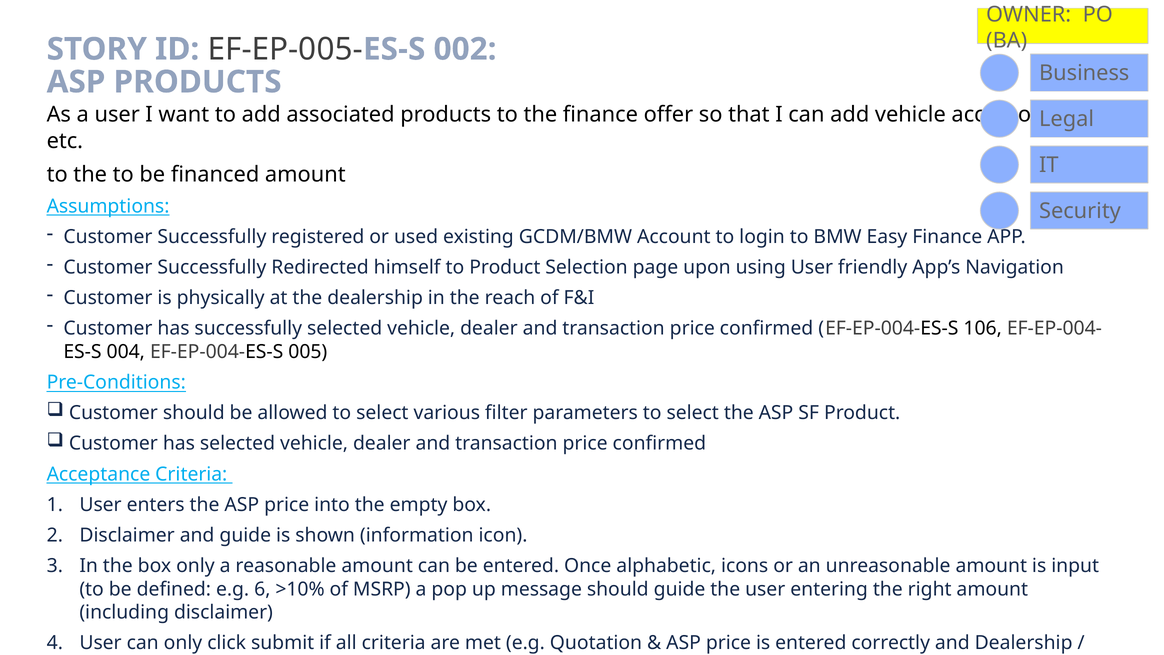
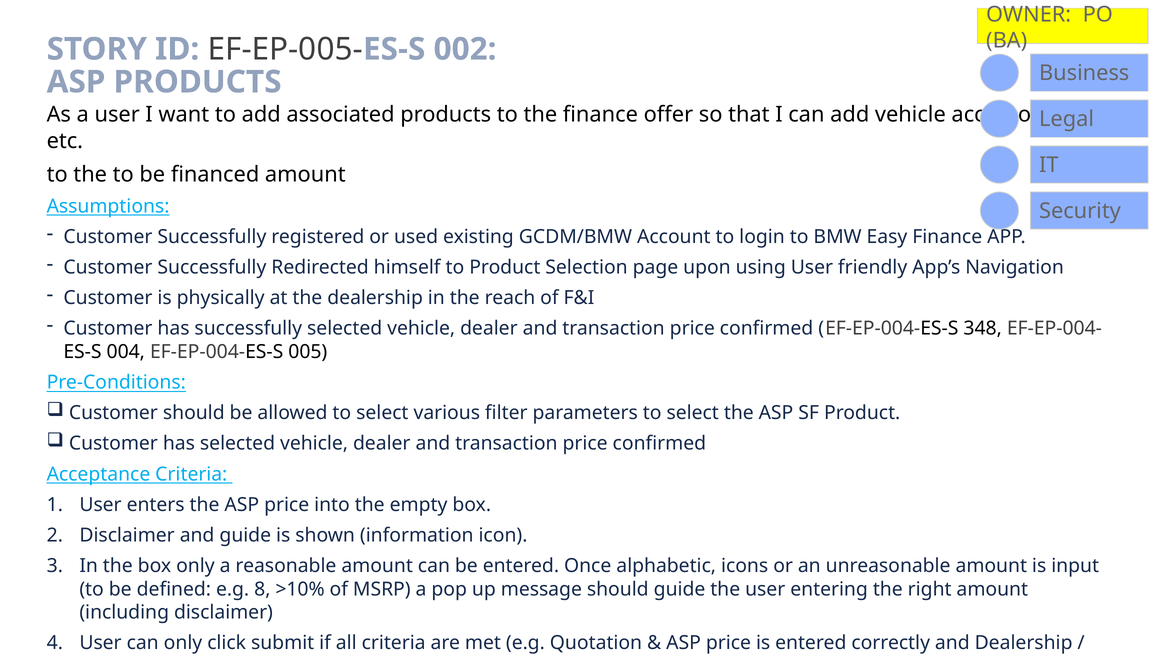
106: 106 -> 348 (983, 328)
6: 6 -> 8 (262, 589)
